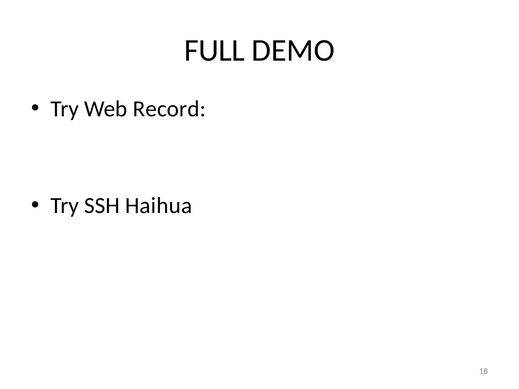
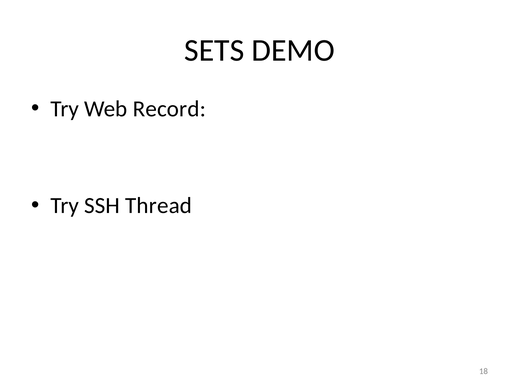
FULL: FULL -> SETS (214, 50)
Haihua: Haihua -> Thread (159, 206)
